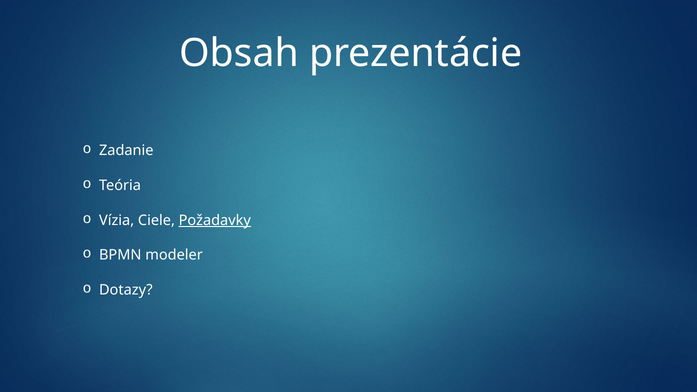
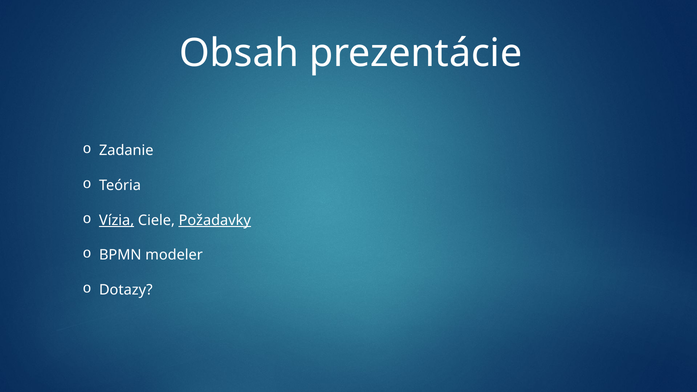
Vízia underline: none -> present (117, 220)
